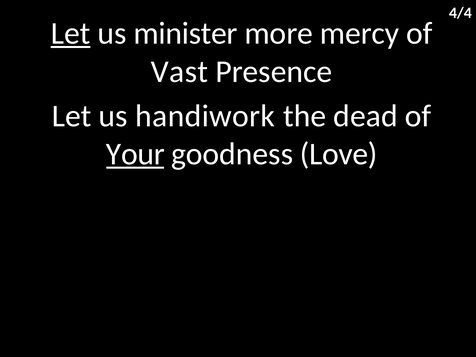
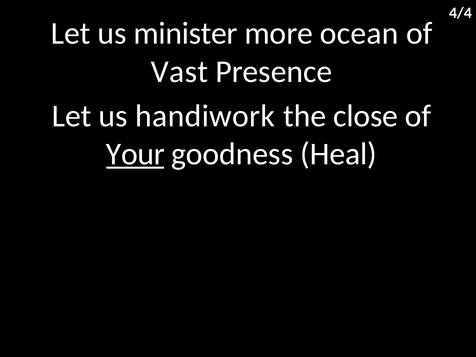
Let underline: present -> none (71, 33)
mercy: mercy -> ocean (359, 33)
dead: dead -> close (366, 116)
Love: Love -> Heal (339, 154)
